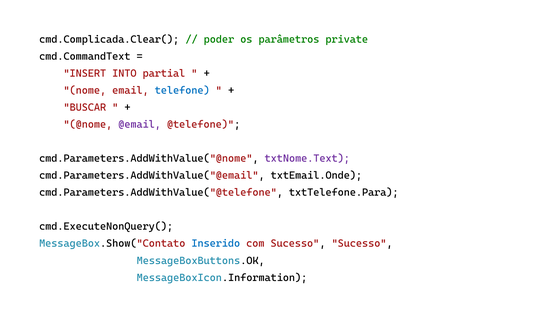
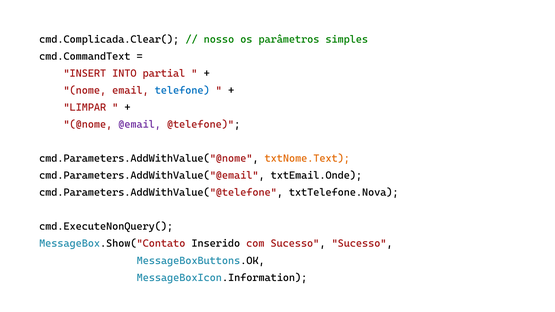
poder: poder -> nosso (219, 39)
private: private -> simples (347, 39)
BUSCAR: BUSCAR -> LIMPAR (85, 108)
txtNome.Text colour: purple -> orange (307, 159)
txtTelefone.Para: txtTelefone.Para -> txtTelefone.Nova (344, 193)
Inserido colour: blue -> black (216, 244)
